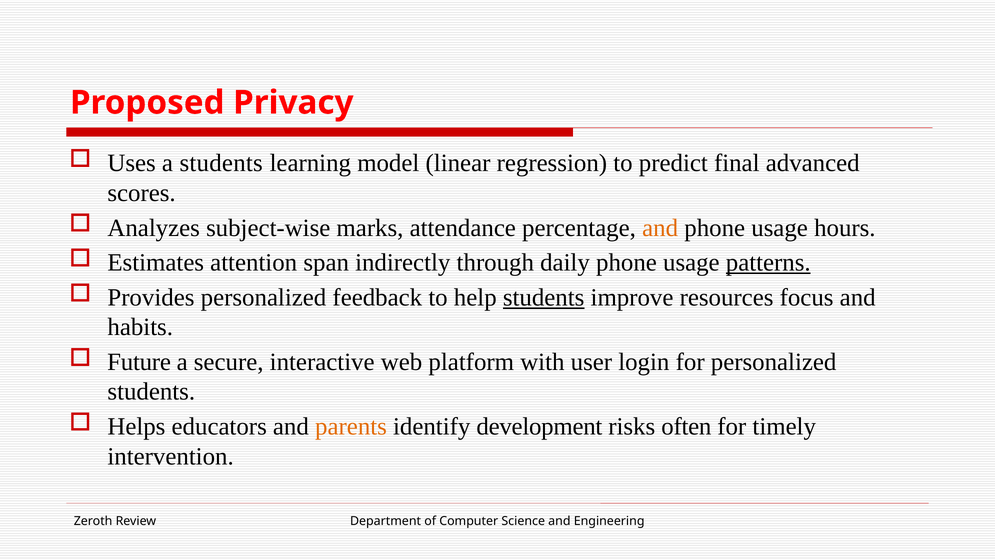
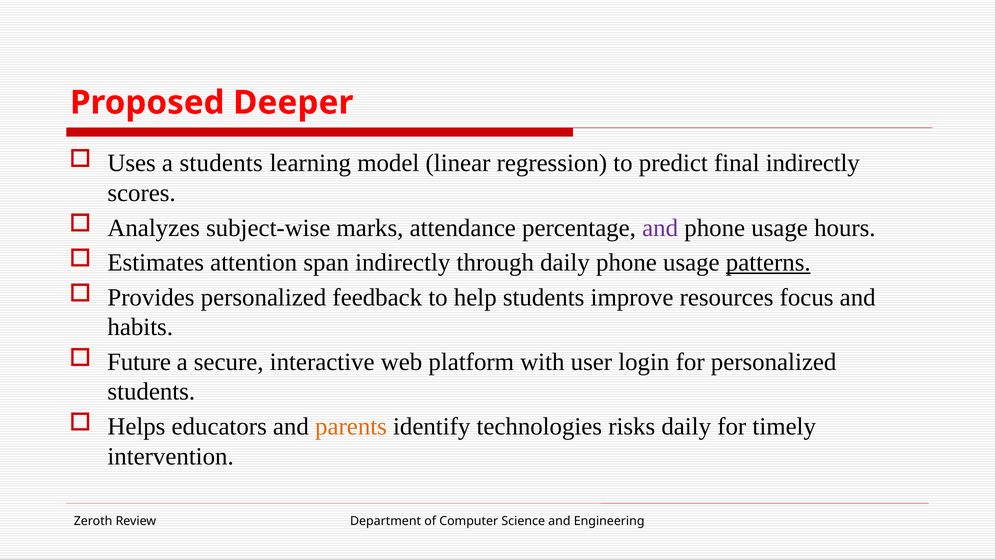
Privacy: Privacy -> Deeper (293, 103)
final advanced: advanced -> indirectly (813, 163)
and colour: orange -> purple (660, 228)
students underline: present -> none (544, 298)
development: development -> technologies (539, 427)
risks often: often -> daily (686, 427)
